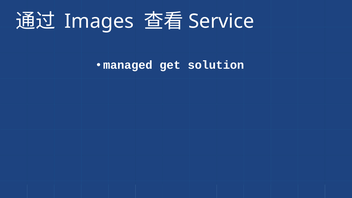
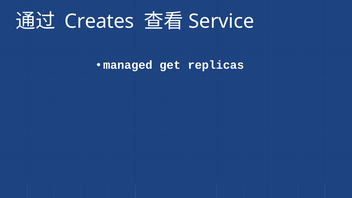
Images: Images -> Creates (99, 21)
solution: solution -> replicas (216, 65)
